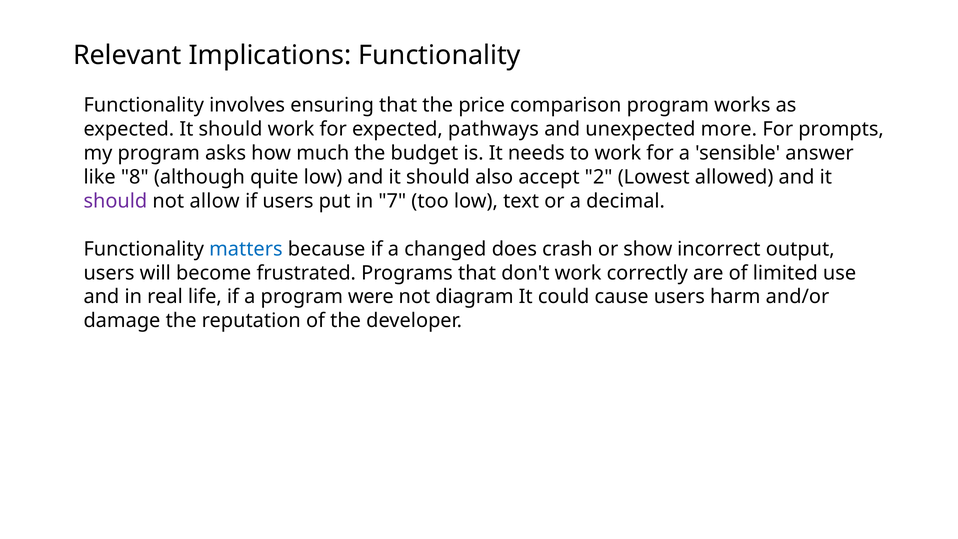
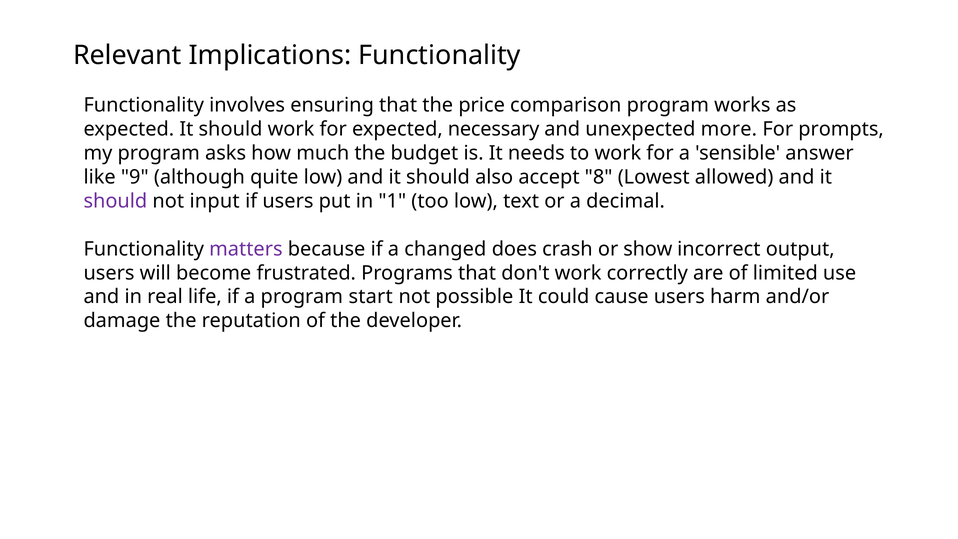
pathways: pathways -> necessary (494, 129)
8: 8 -> 9 (135, 177)
2: 2 -> 8 (599, 177)
allow: allow -> input (215, 201)
7: 7 -> 1 (392, 201)
matters colour: blue -> purple (246, 249)
were: were -> start (371, 297)
diagram: diagram -> possible (474, 297)
